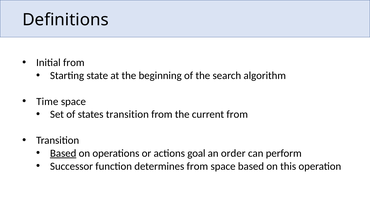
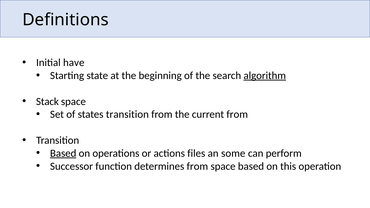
Initial from: from -> have (74, 63)
algorithm underline: none -> present (265, 76)
Time: Time -> Stack (47, 102)
goal: goal -> files (196, 153)
order: order -> some (233, 153)
